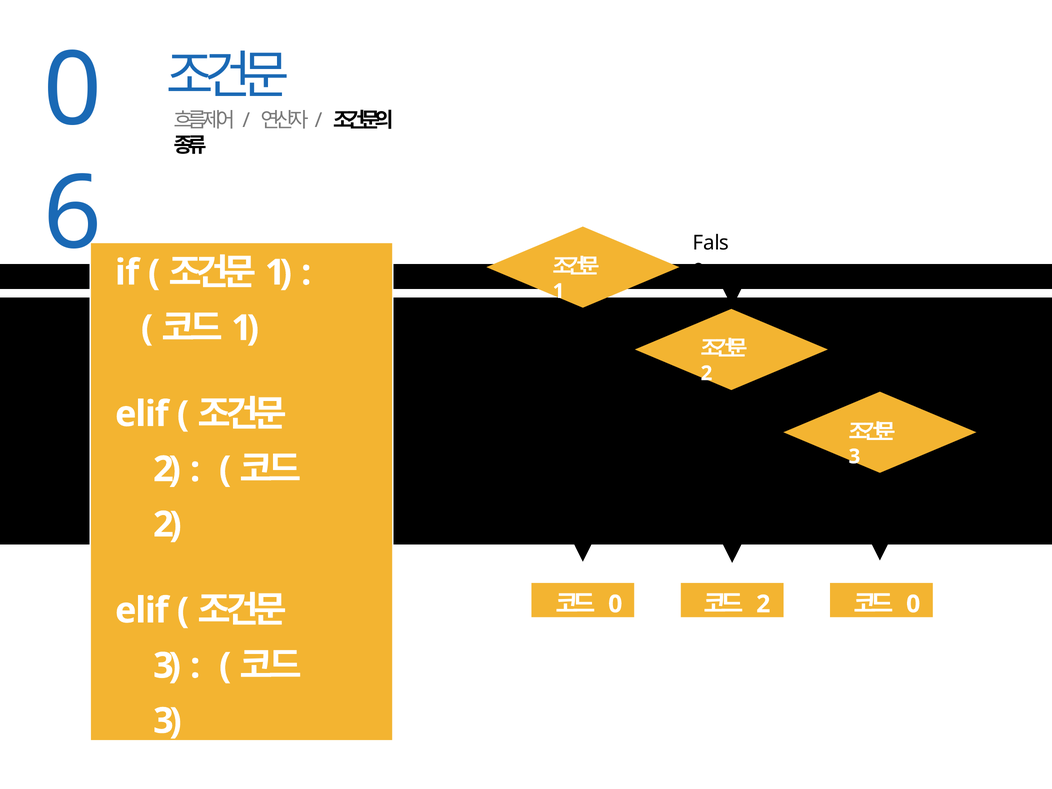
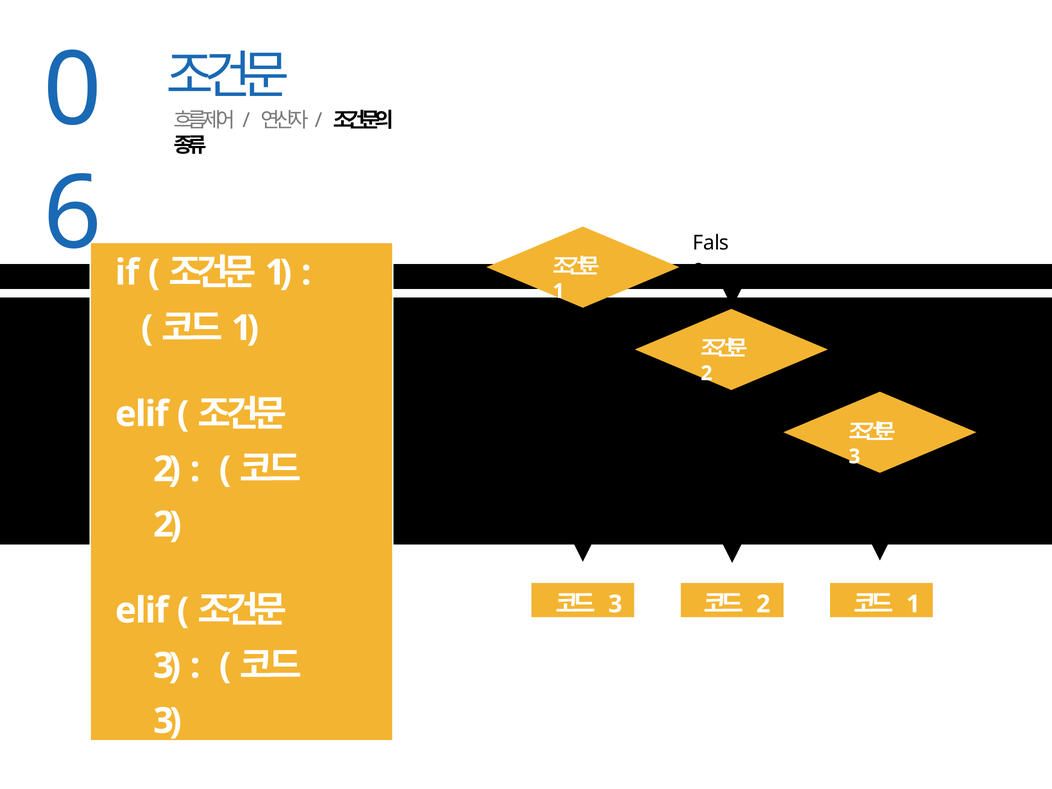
0: 0 -> 3 (615, 604)
0: 0 -> 1 (913, 604)
